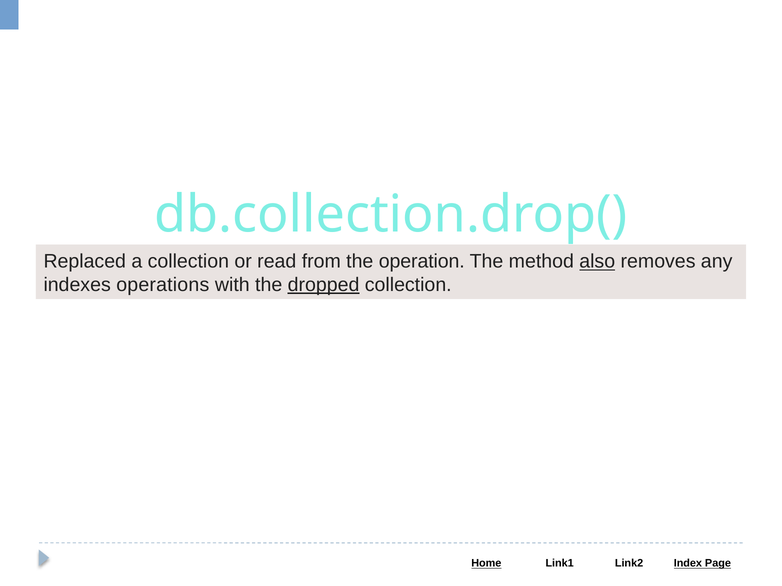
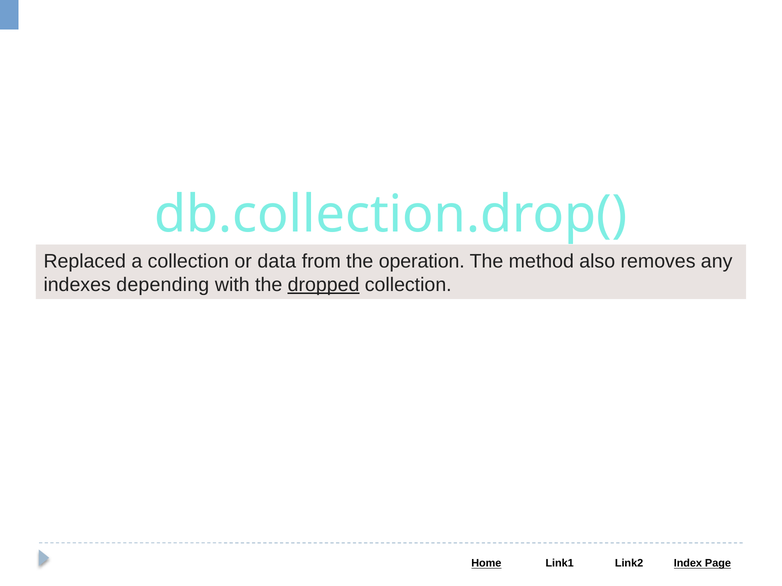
read: read -> data (277, 262)
also underline: present -> none (597, 262)
operations: operations -> depending (163, 285)
